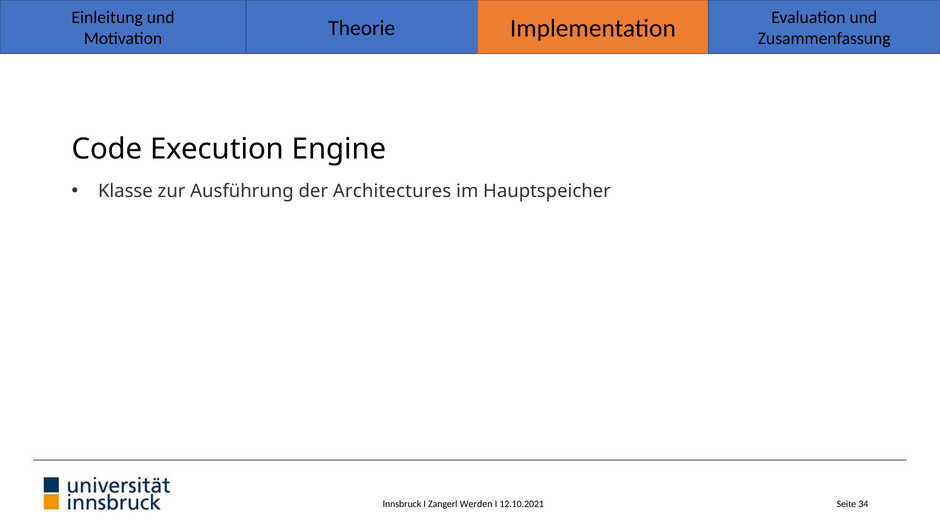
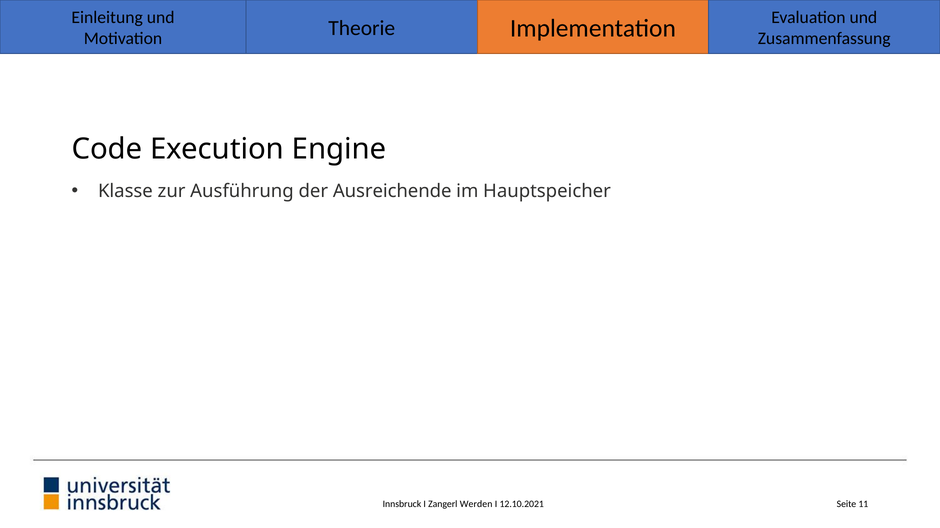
Architectures: Architectures -> Ausreichende (392, 191)
34: 34 -> 11 (863, 505)
